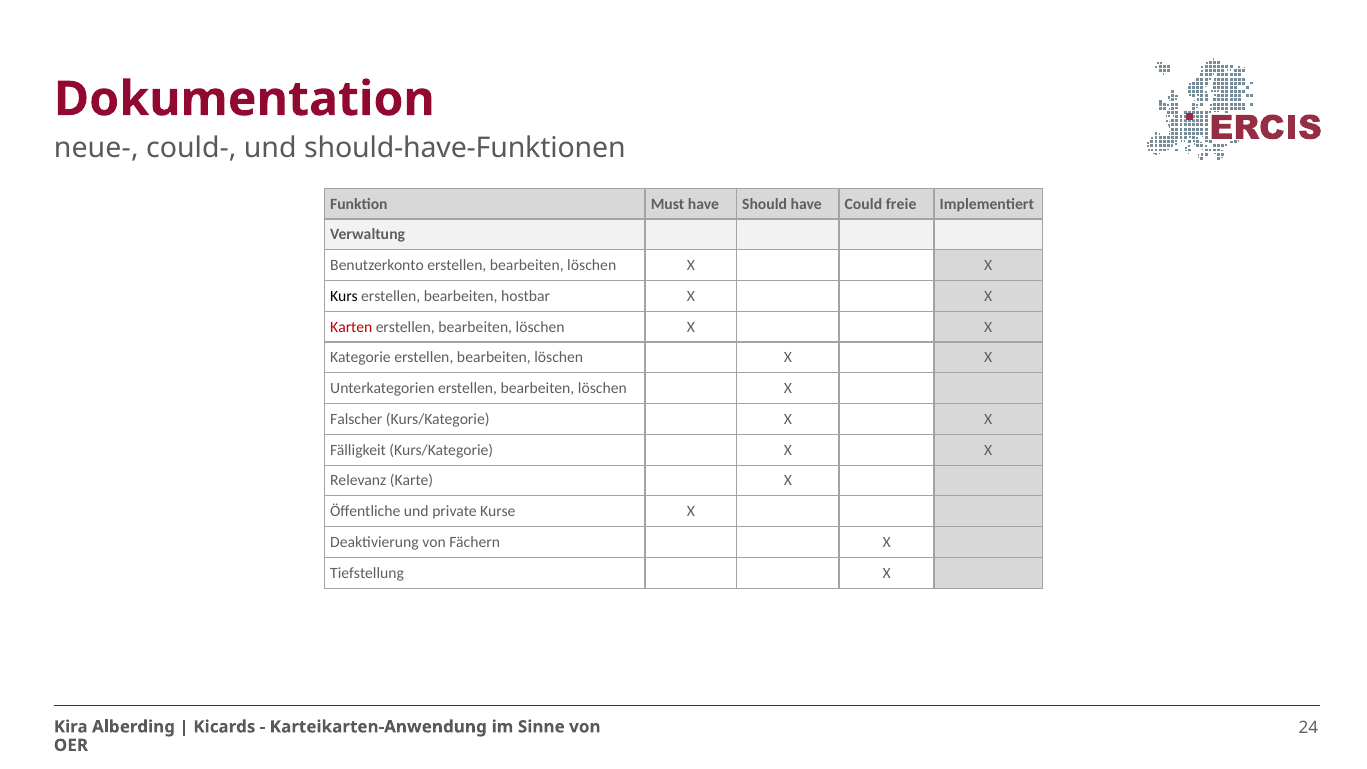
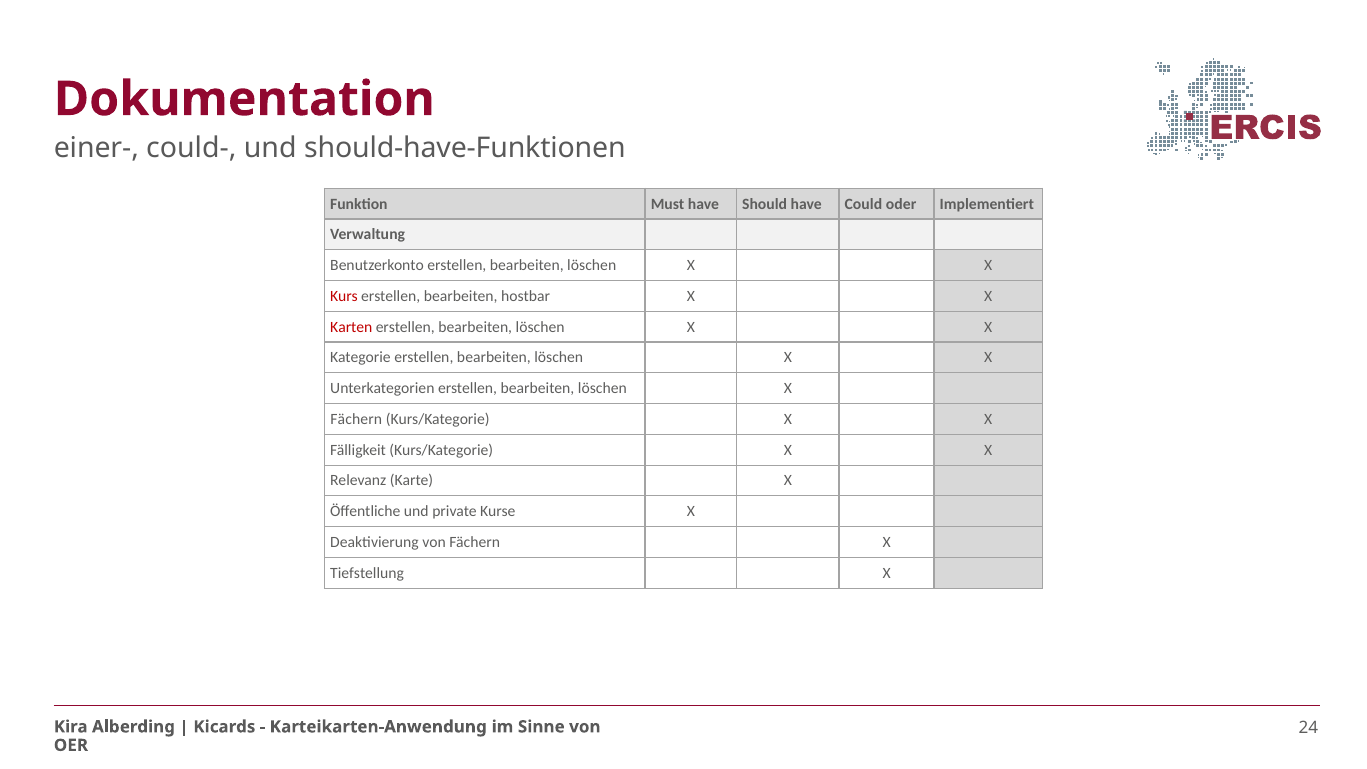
neue-: neue- -> einer- (96, 148)
freie: freie -> oder (901, 204)
Kurs colour: black -> red (344, 296)
Falscher: Falscher -> Fächern (356, 419)
